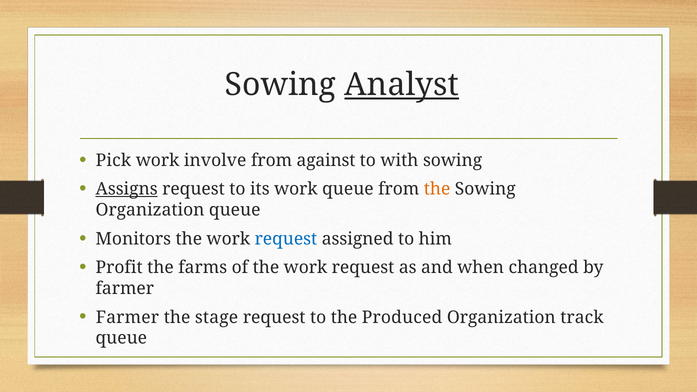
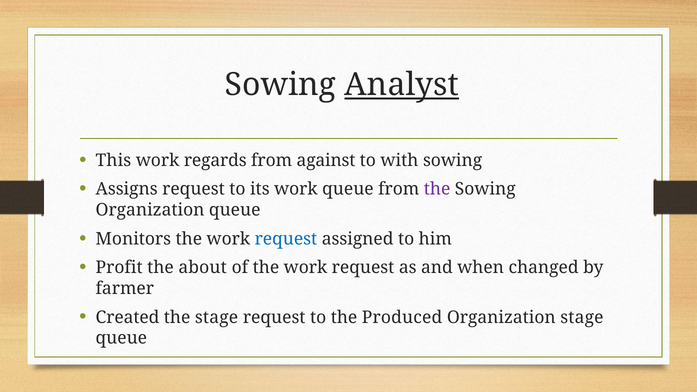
Pick: Pick -> This (113, 160)
involve: involve -> regards (215, 160)
Assigns underline: present -> none (127, 189)
the colour: orange -> purple (437, 189)
farms: farms -> about (203, 268)
Farmer: Farmer -> Created (128, 317)
Organization track: track -> stage (582, 317)
